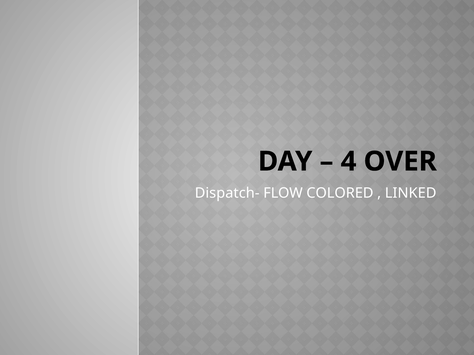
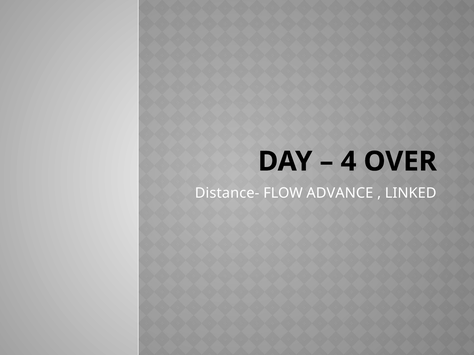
Dispatch-: Dispatch- -> Distance- (227, 193)
COLORED: COLORED -> ADVANCE (340, 193)
